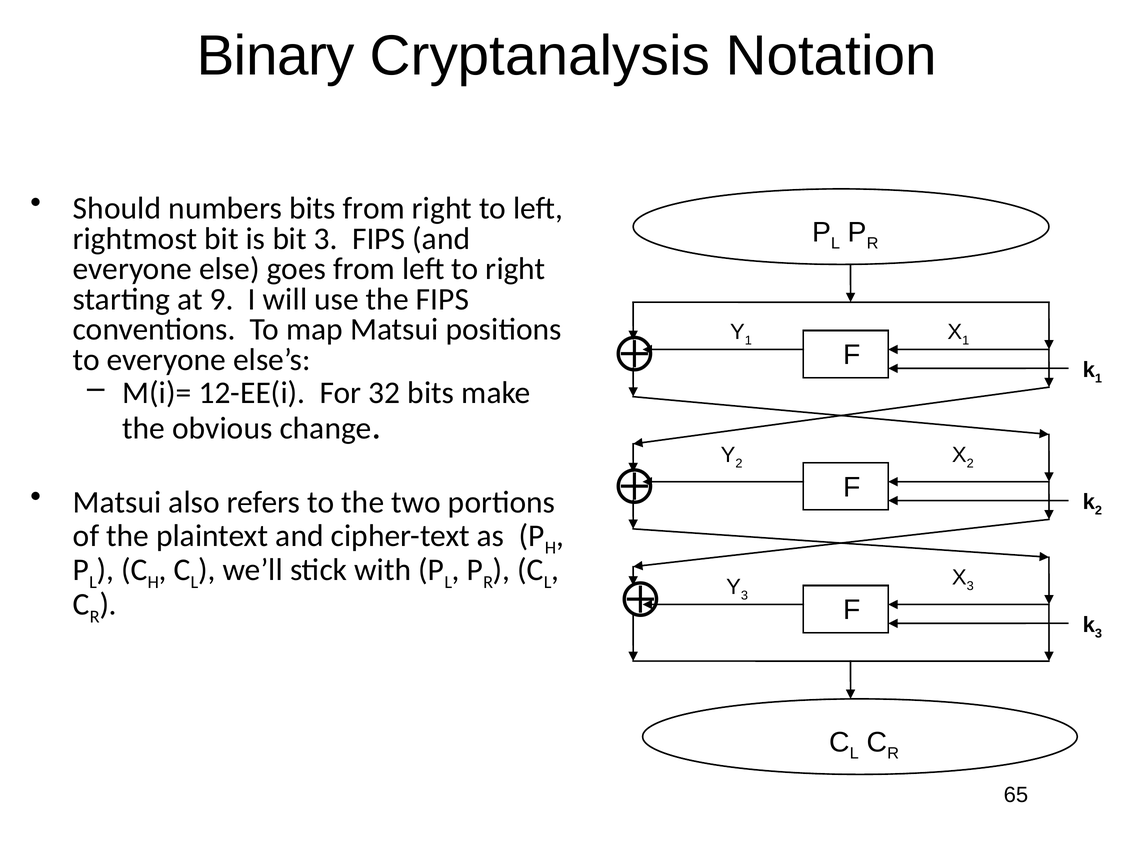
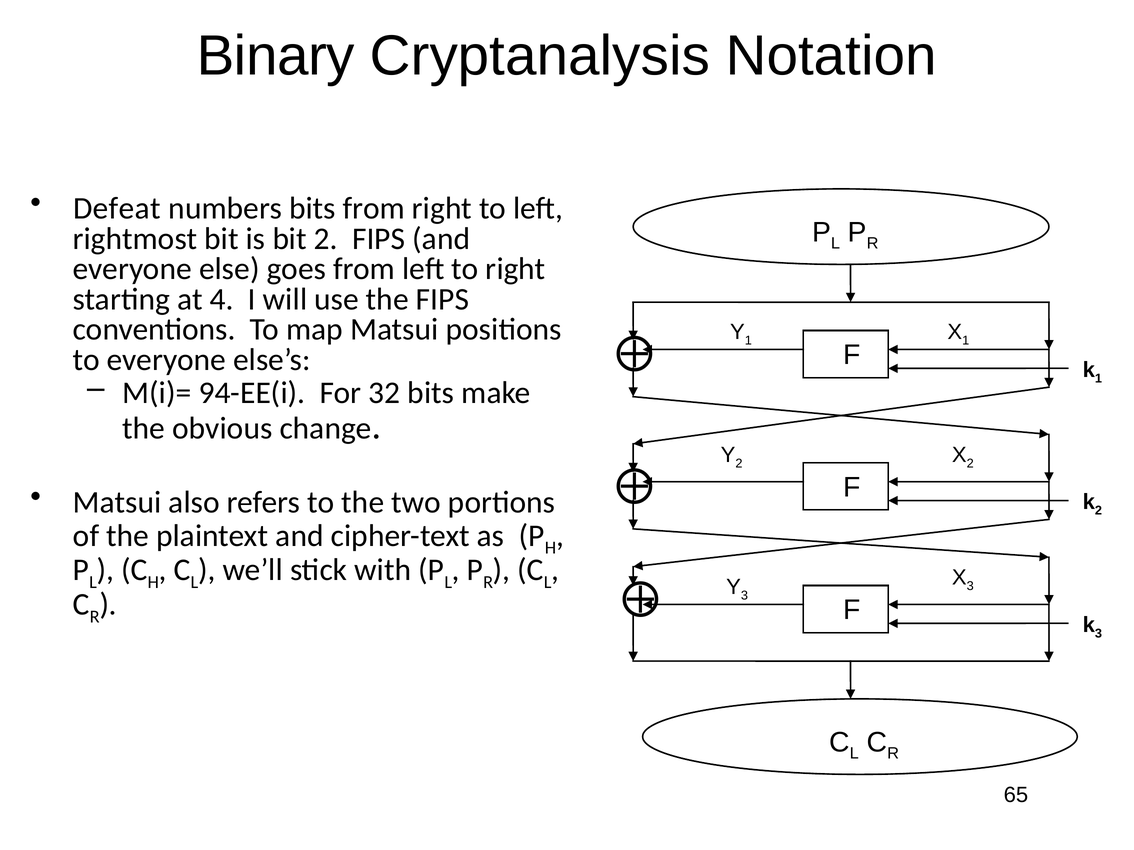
Should: Should -> Defeat (117, 208)
bit 3: 3 -> 2 (326, 239)
9: 9 -> 4 (222, 299)
12-EE(i: 12-EE(i -> 94-EE(i (252, 393)
